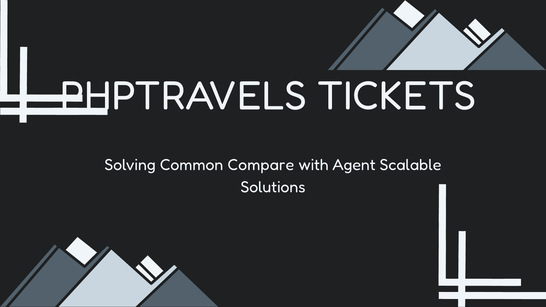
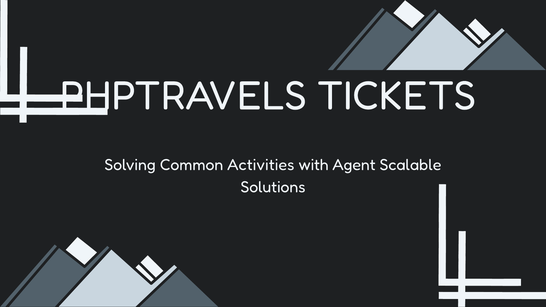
Compare: Compare -> Activities (261, 165)
